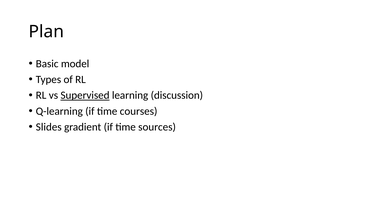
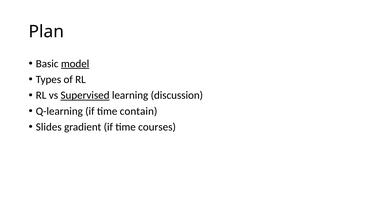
model underline: none -> present (75, 64)
courses: courses -> contain (139, 111)
sources: sources -> courses (157, 127)
